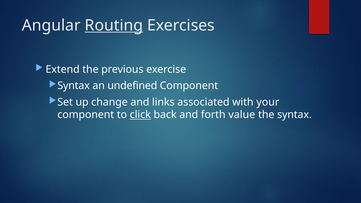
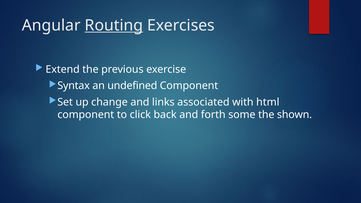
your: your -> html (268, 102)
click underline: present -> none (140, 115)
value: value -> some (242, 115)
the syntax: syntax -> shown (294, 115)
